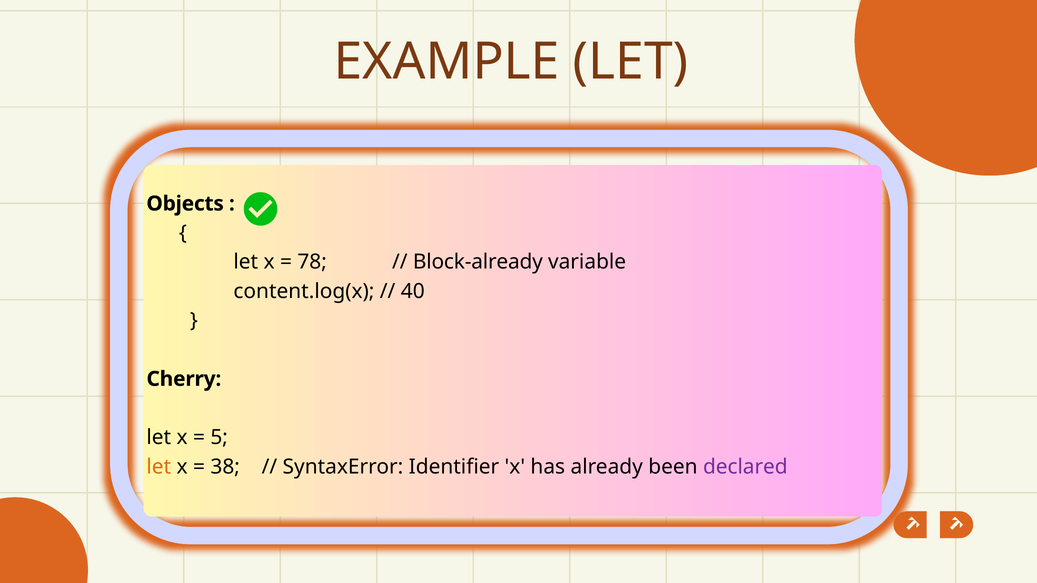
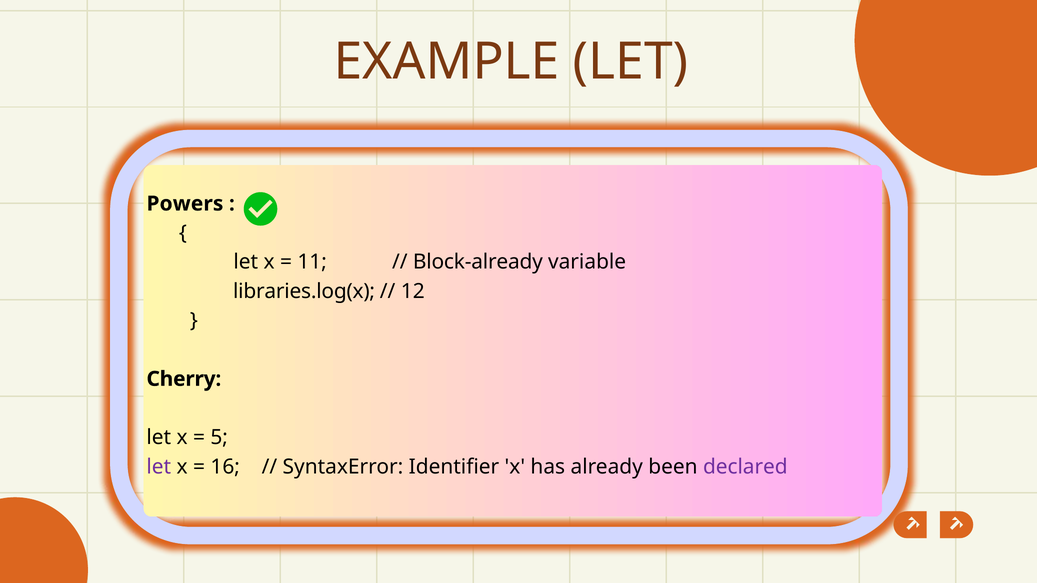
Objects: Objects -> Powers (185, 204)
78: 78 -> 11 (312, 262)
content.log(x: content.log(x -> libraries.log(x (304, 291)
40: 40 -> 12 (413, 291)
let colour: orange -> purple (159, 467)
38: 38 -> 16 (225, 467)
